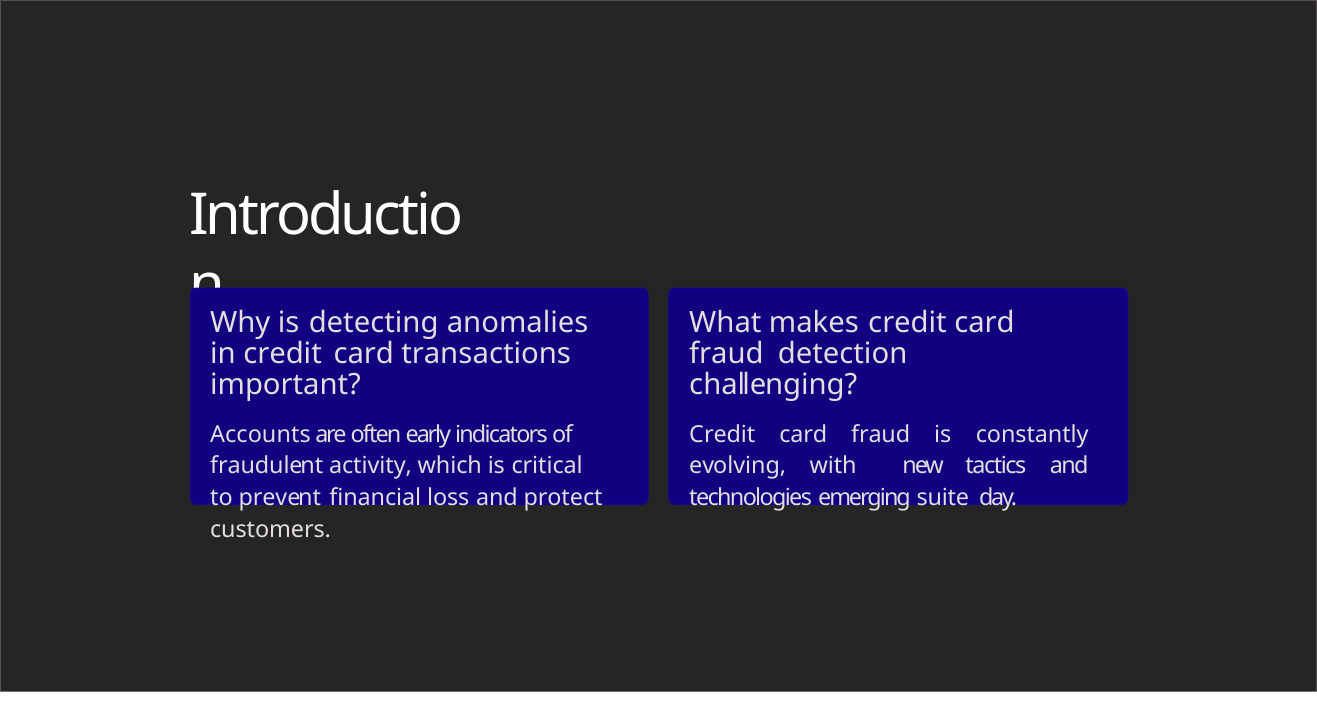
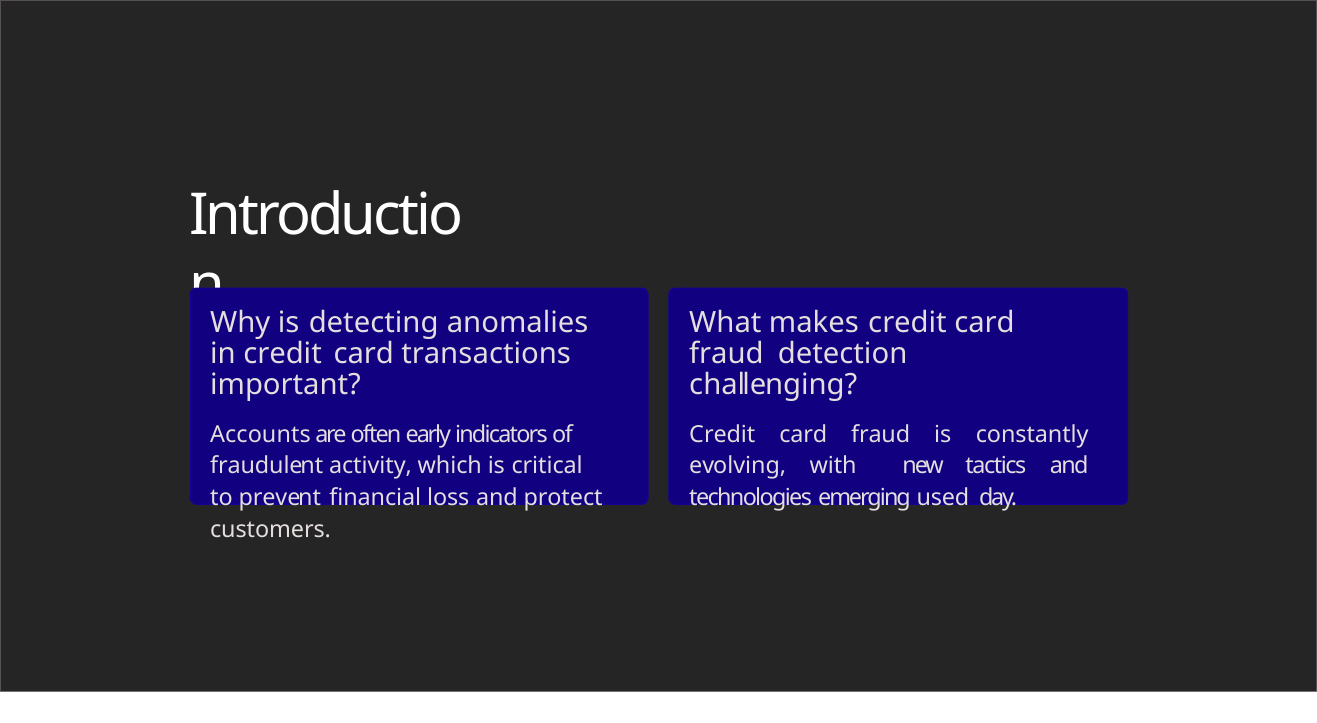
suite: suite -> used (943, 498)
